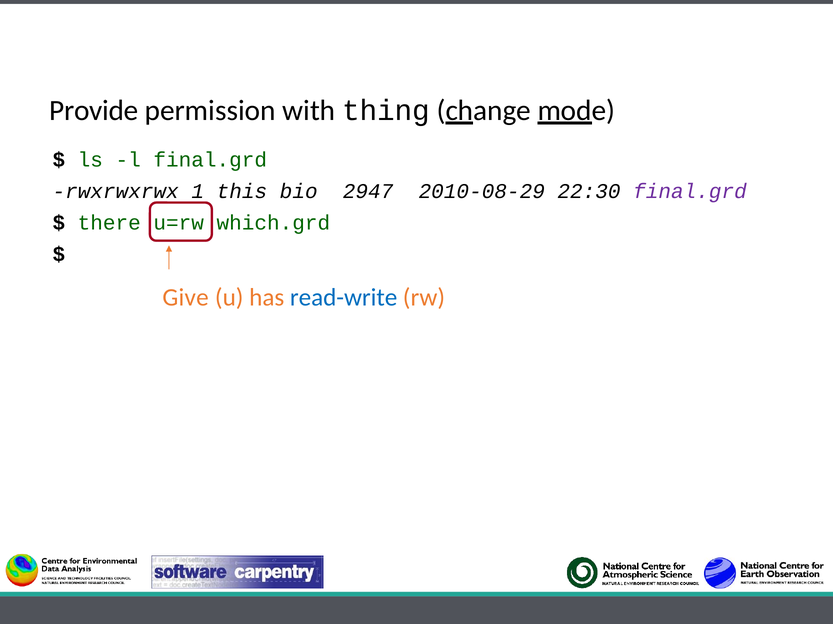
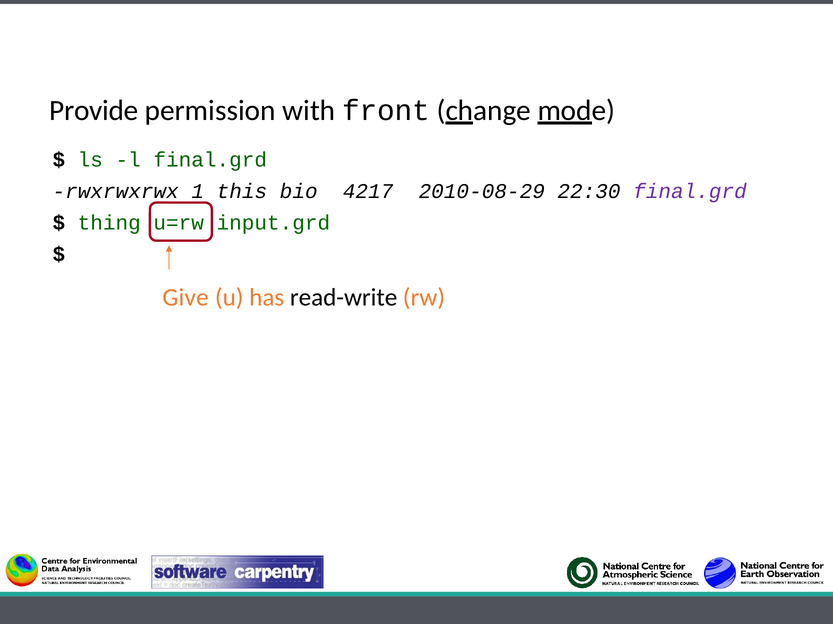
thing: thing -> front (386, 111)
2947: 2947 -> 4217 (368, 192)
there: there -> thing (109, 223)
which.grd: which.grd -> input.grd (273, 223)
read-write colour: blue -> black (344, 298)
